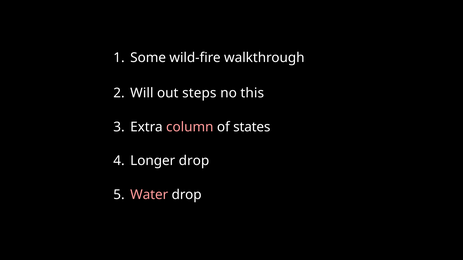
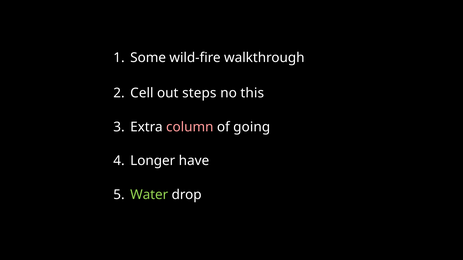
Will: Will -> Cell (142, 93)
states: states -> going (252, 127)
Longer drop: drop -> have (194, 161)
Water colour: pink -> light green (149, 195)
